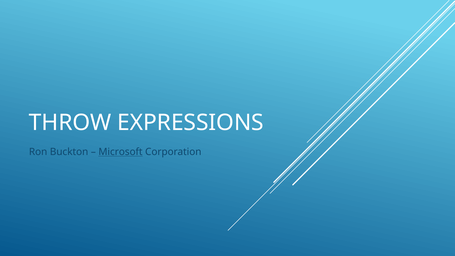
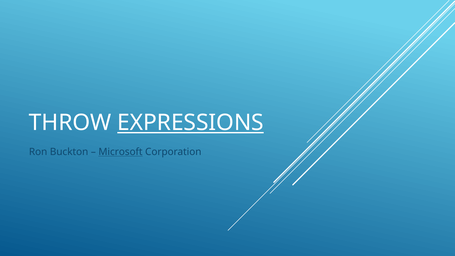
EXPRESSIONS underline: none -> present (190, 123)
